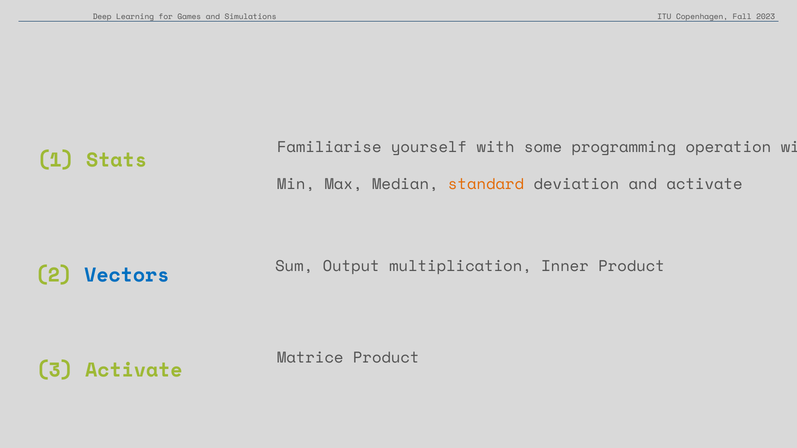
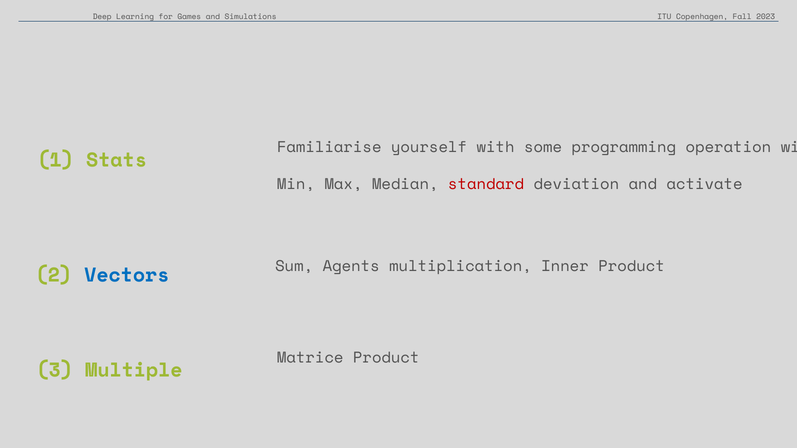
standard colour: orange -> red (486, 185)
Output: Output -> Agents (351, 266)
3 Activate: Activate -> Multiple (134, 370)
